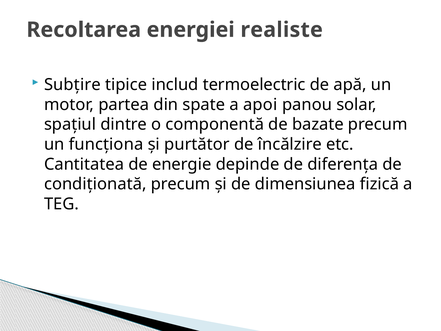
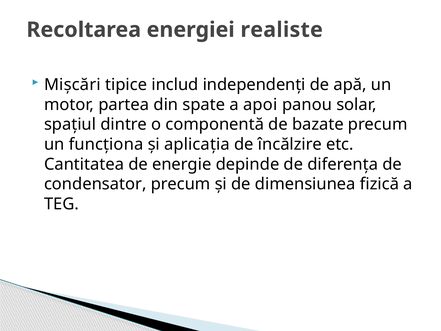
Subțire: Subțire -> Mișcări (72, 85)
termoelectric: termoelectric -> independenți (254, 85)
purtător: purtător -> aplicația (197, 144)
condiționată: condiționată -> condensator (95, 184)
